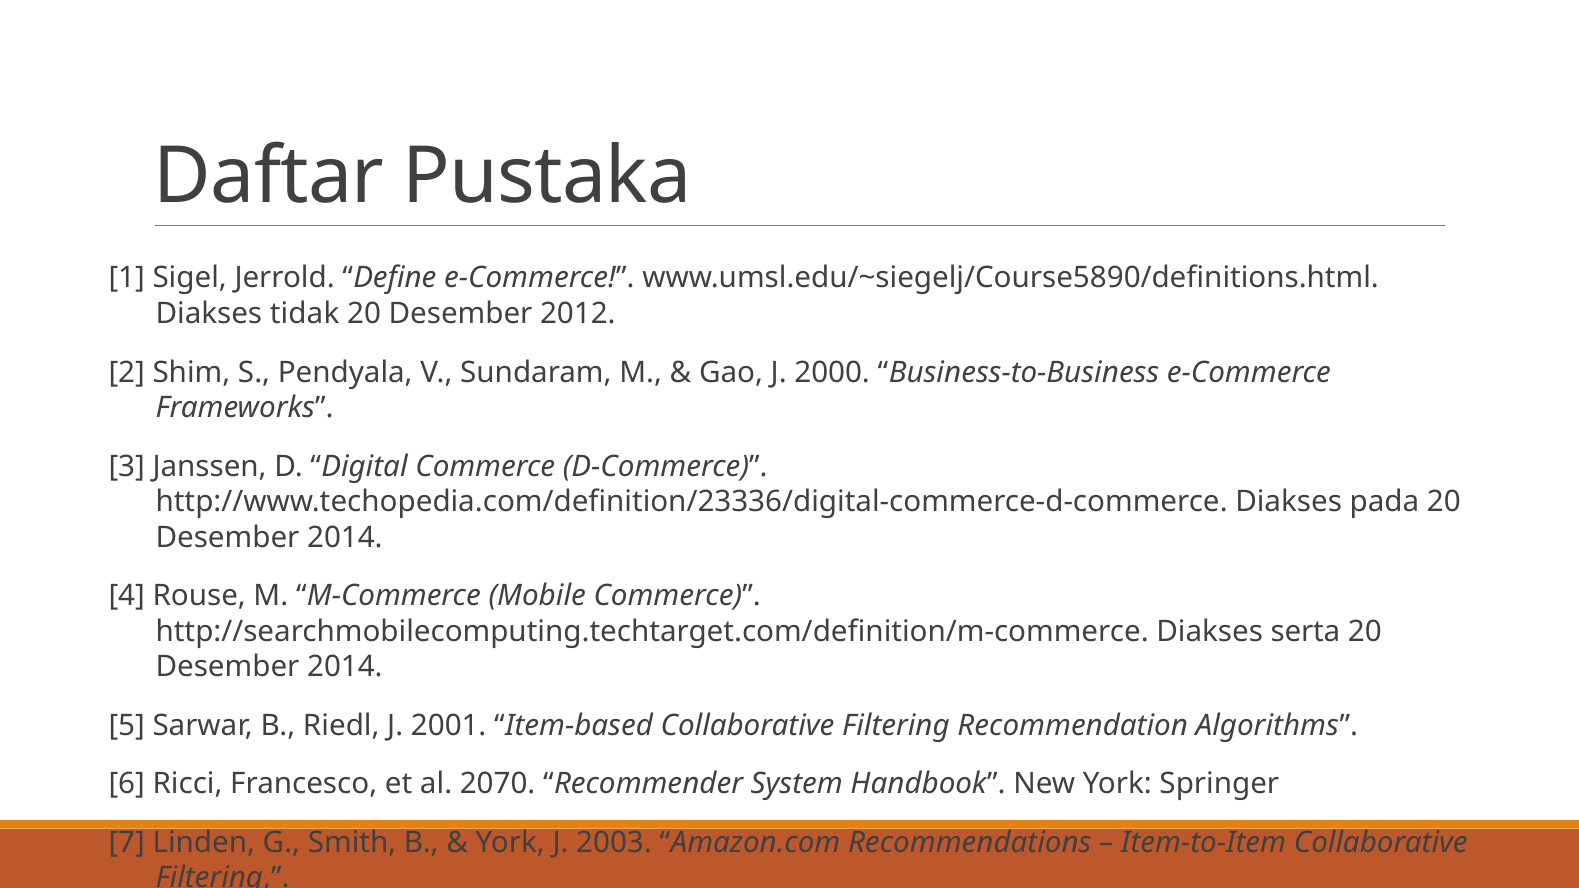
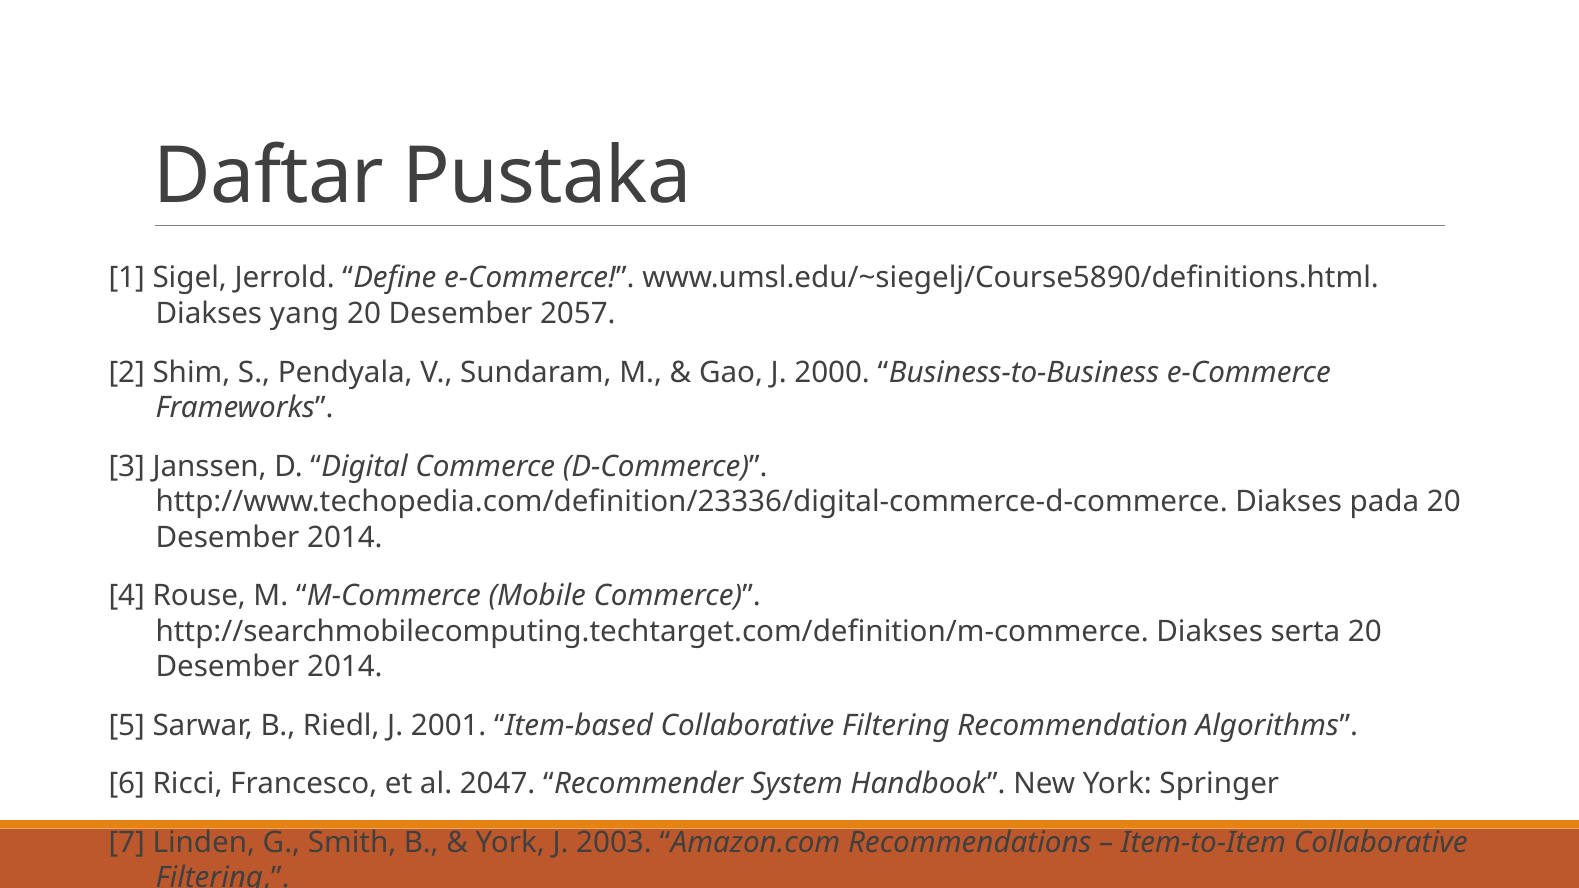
tidak: tidak -> yang (304, 314)
2012: 2012 -> 2057 (578, 314)
2070: 2070 -> 2047 (498, 784)
